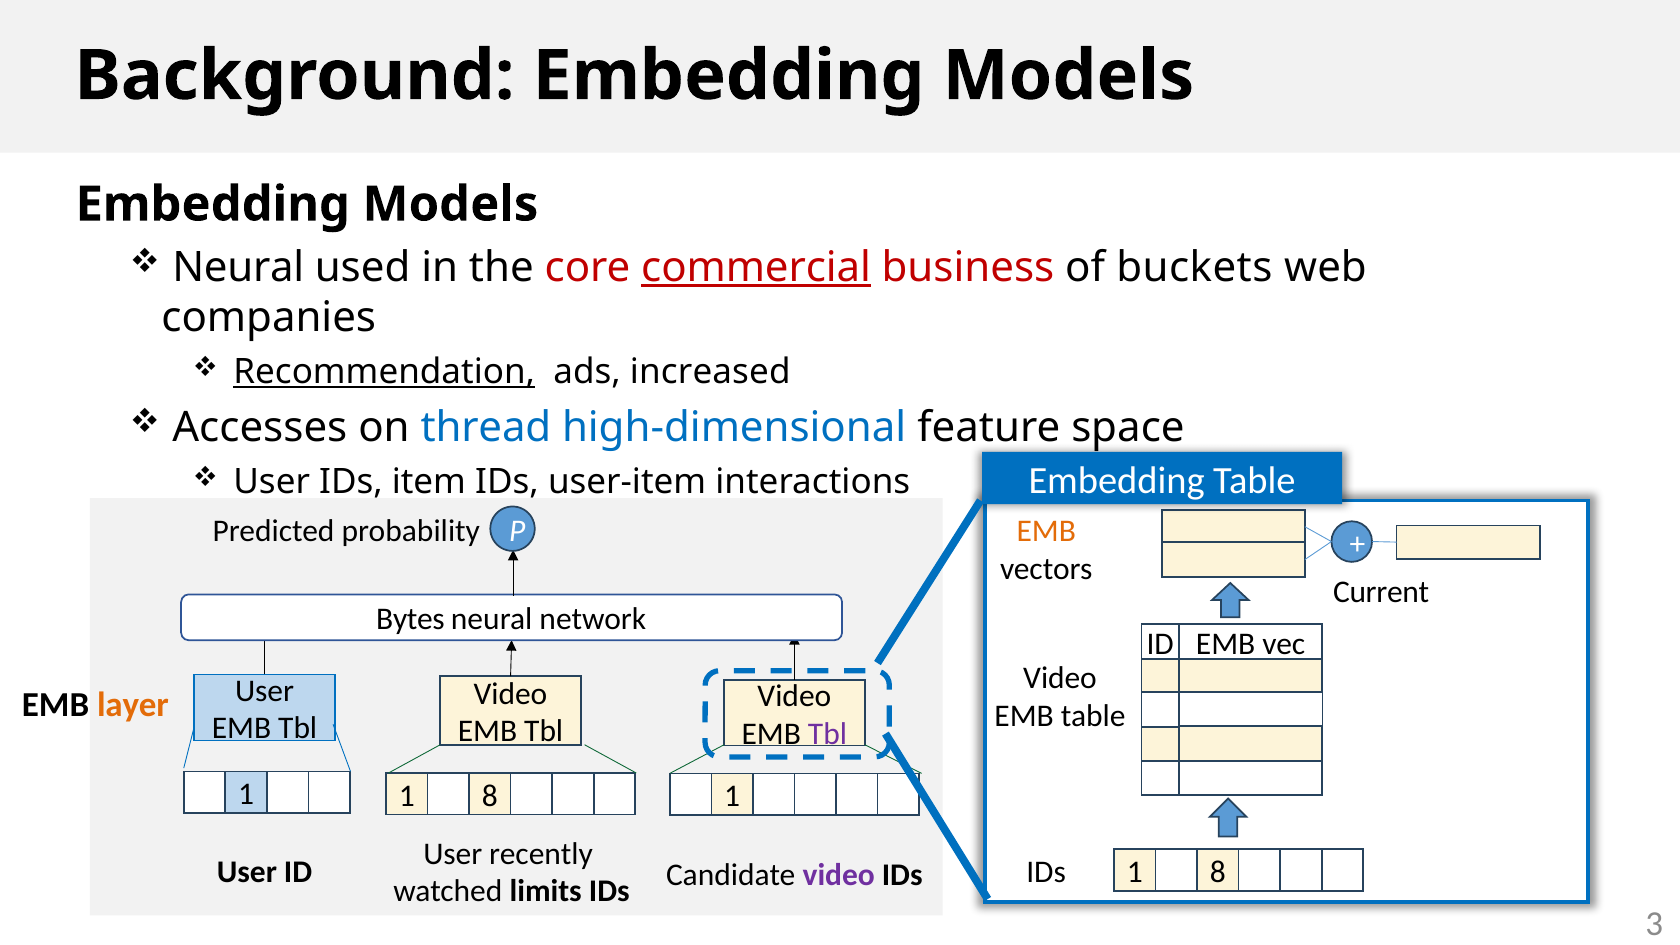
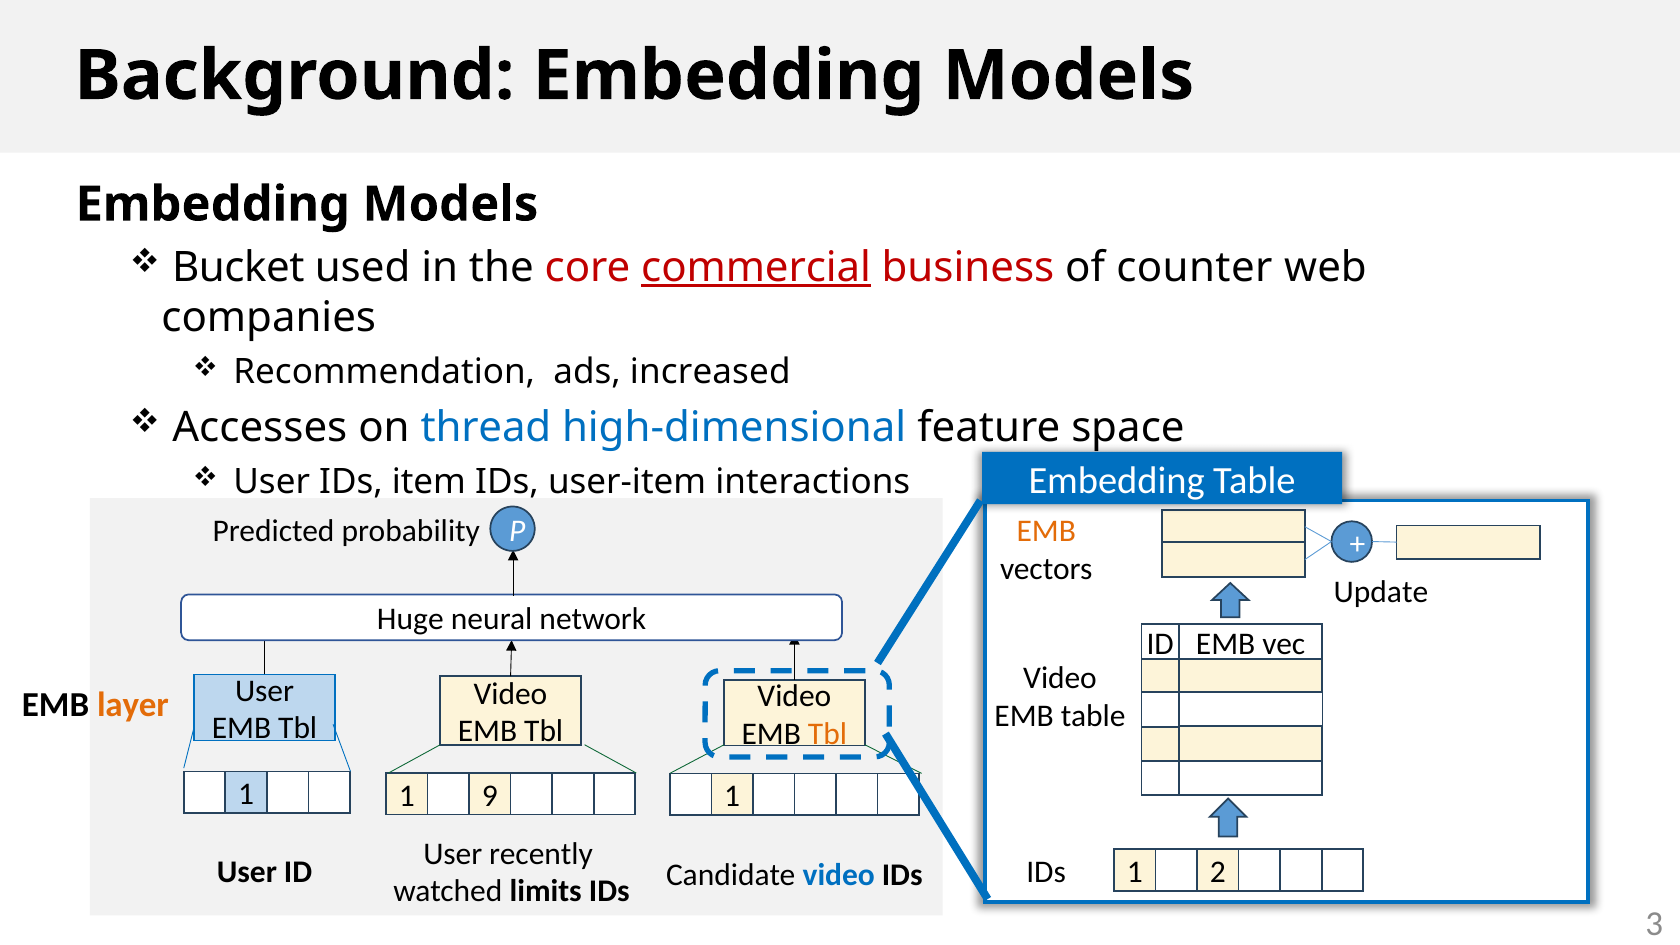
Neural: Neural -> Bucket (238, 267)
buckets: buckets -> counter (1194, 267)
Recommendation underline: present -> none (384, 372)
Current: Current -> Update (1381, 592)
Bytes: Bytes -> Huge (410, 619)
Tbl colour: purple -> orange (827, 734)
8: 8 -> 9 (490, 796)
8: 8 -> 2 (1218, 872)
video colour: purple -> blue (839, 875)
